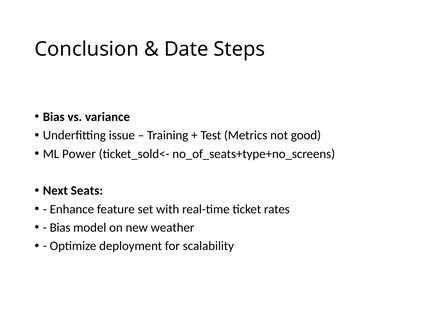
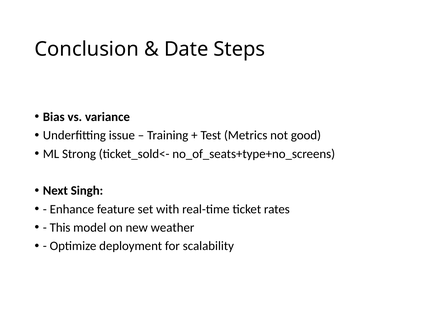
Power: Power -> Strong (79, 154)
Seats: Seats -> Singh (87, 191)
Bias: Bias -> This (60, 228)
